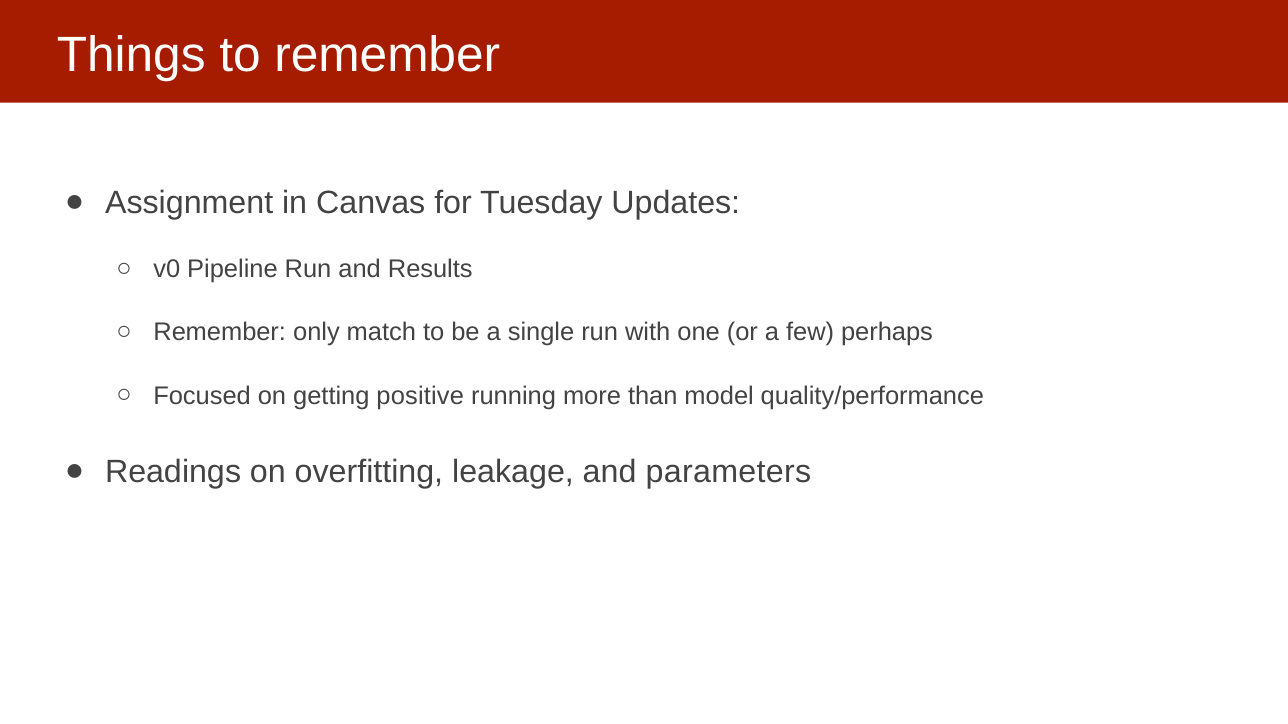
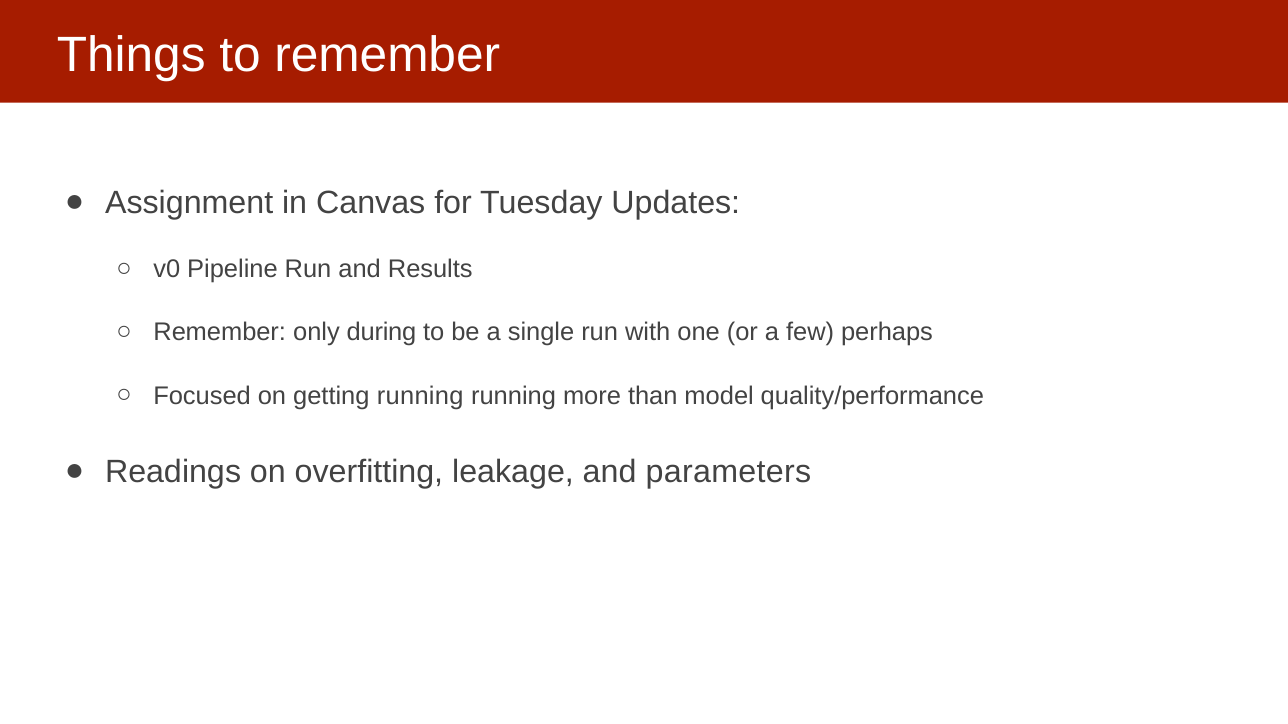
match: match -> during (381, 333)
getting positive: positive -> running (420, 396)
